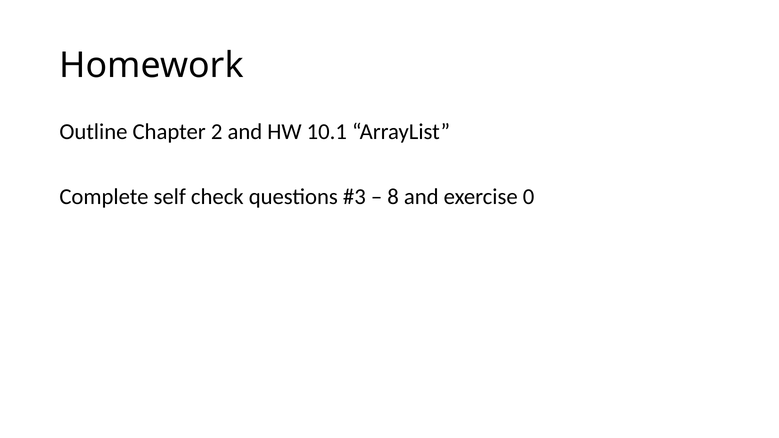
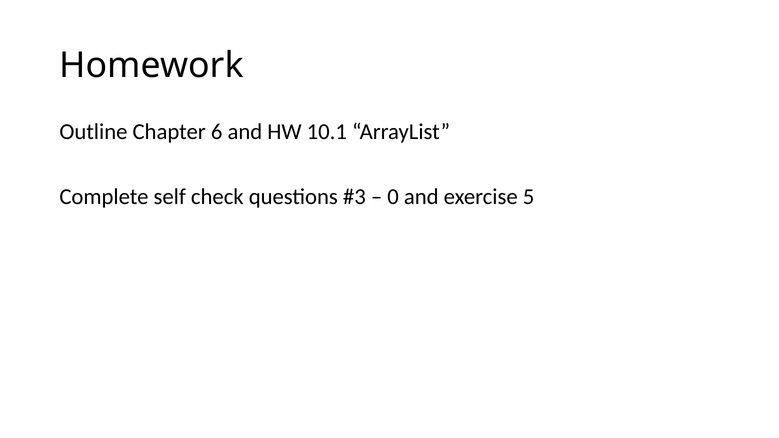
2: 2 -> 6 (217, 132)
8: 8 -> 0 (393, 197)
0: 0 -> 5 (529, 197)
